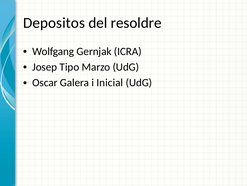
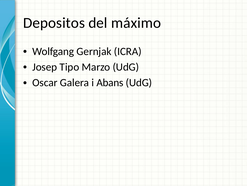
resoldre: resoldre -> máximo (136, 23)
Inicial: Inicial -> Abans (110, 82)
